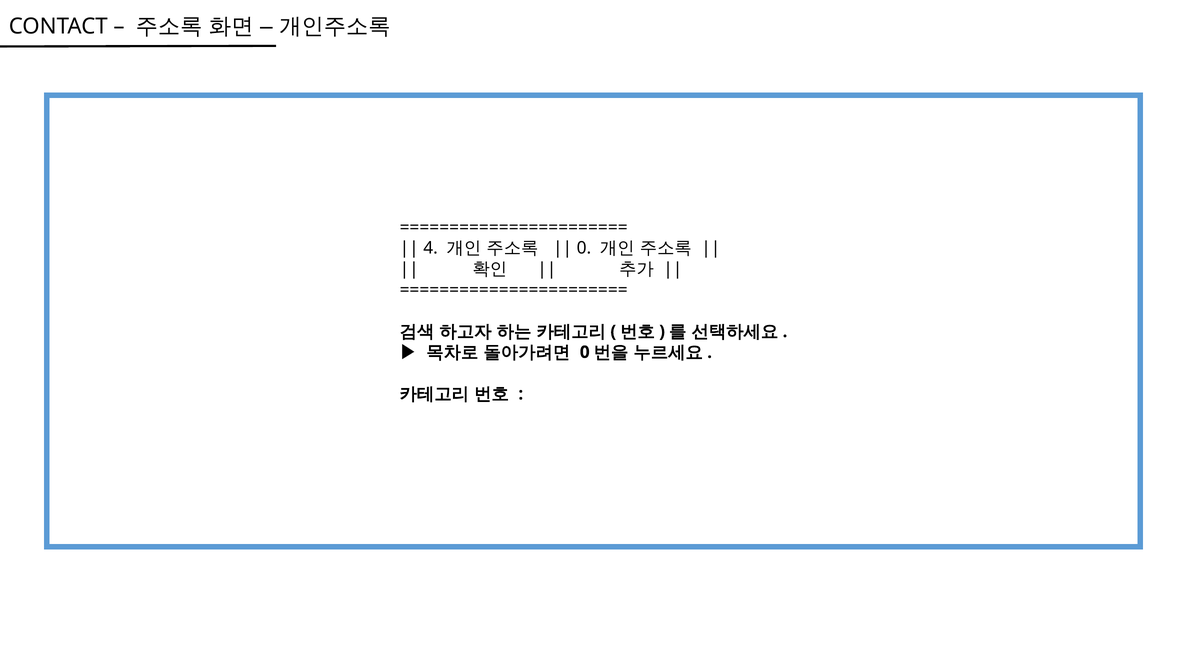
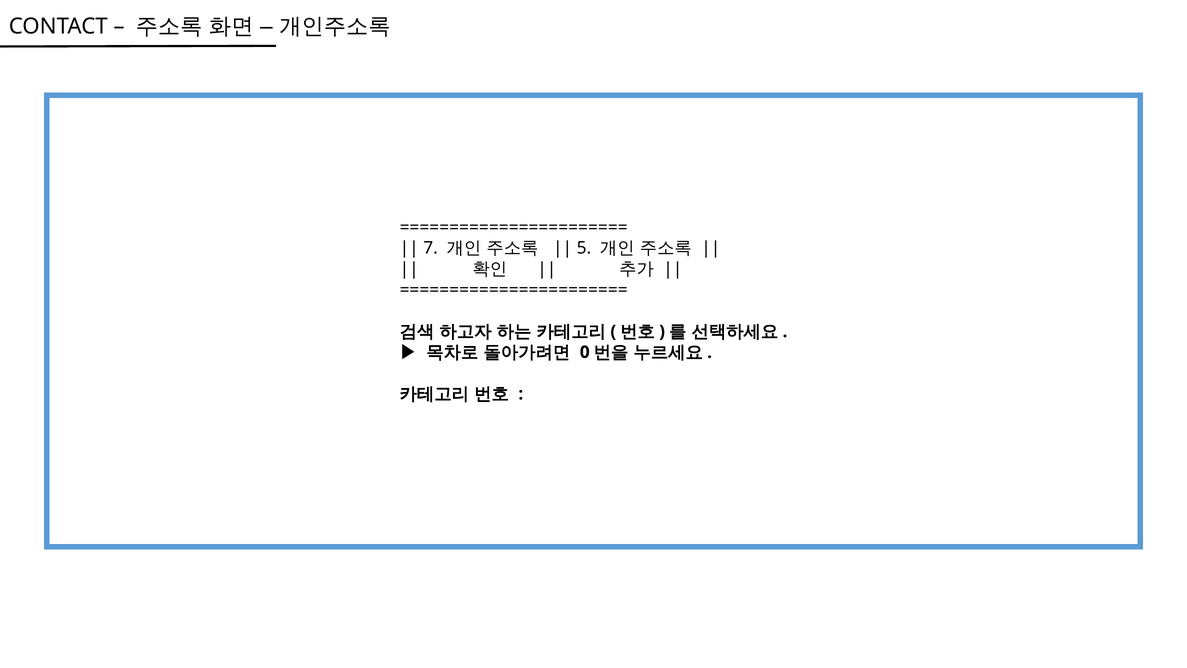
4: 4 -> 7 (431, 248)
0: 0 -> 5 (584, 248)
